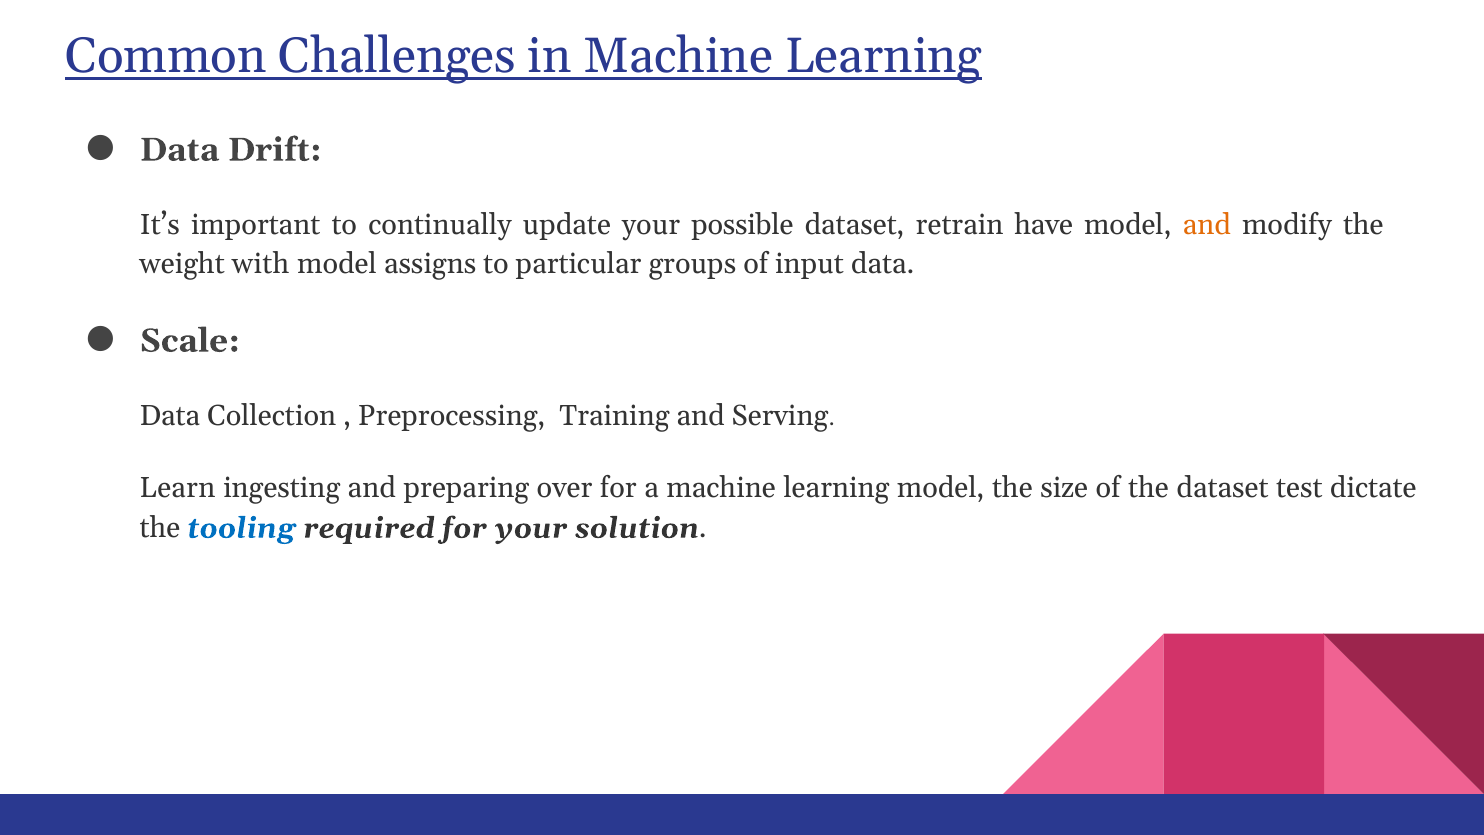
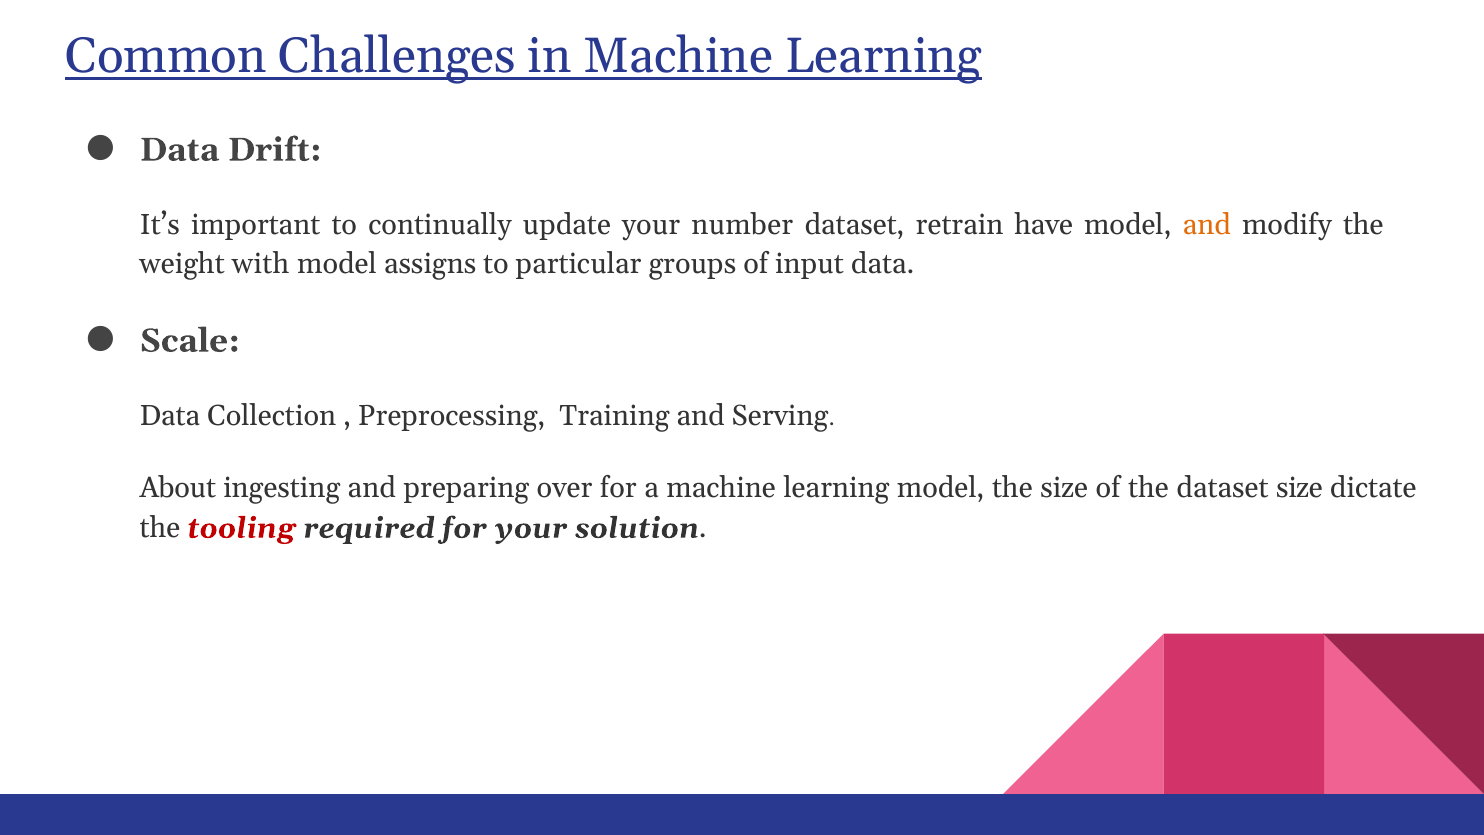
possible: possible -> number (742, 225)
Learn: Learn -> About (178, 488)
dataset test: test -> size (1299, 488)
tooling colour: blue -> red (242, 528)
